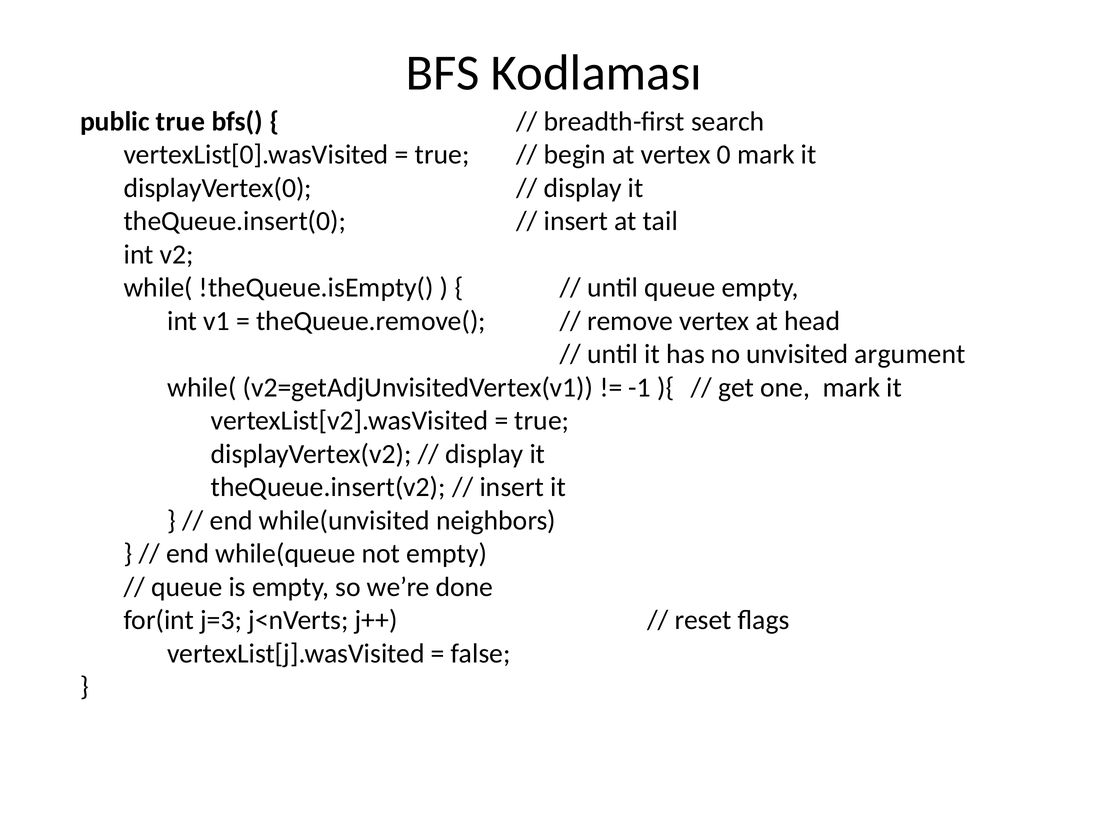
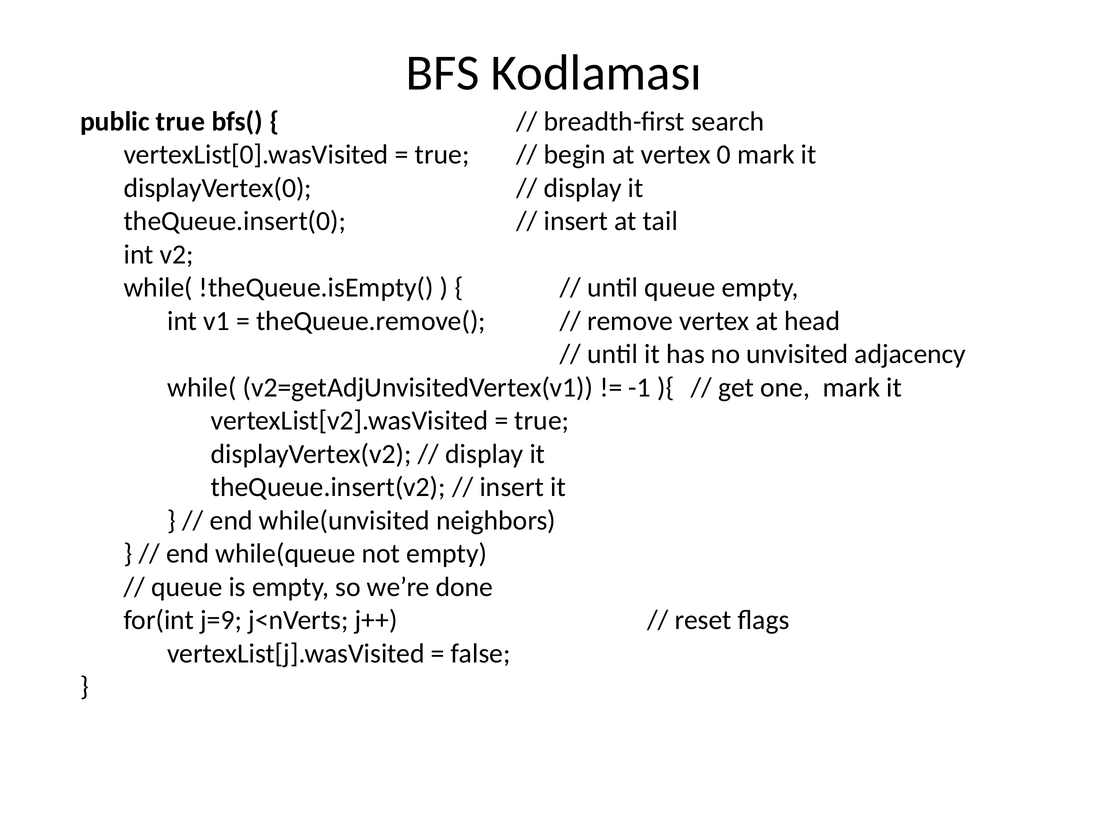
argument: argument -> adjacency (910, 354)
j=3: j=3 -> j=9 (221, 620)
